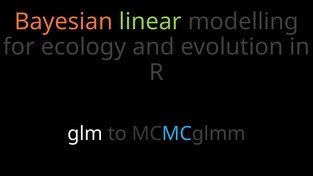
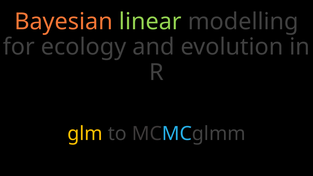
glm colour: white -> yellow (85, 134)
